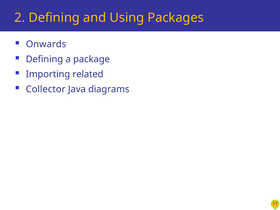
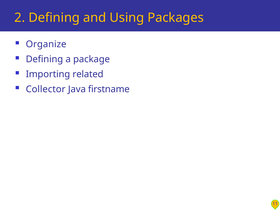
Onwards: Onwards -> Organize (46, 44)
diagrams: diagrams -> firstname (109, 89)
